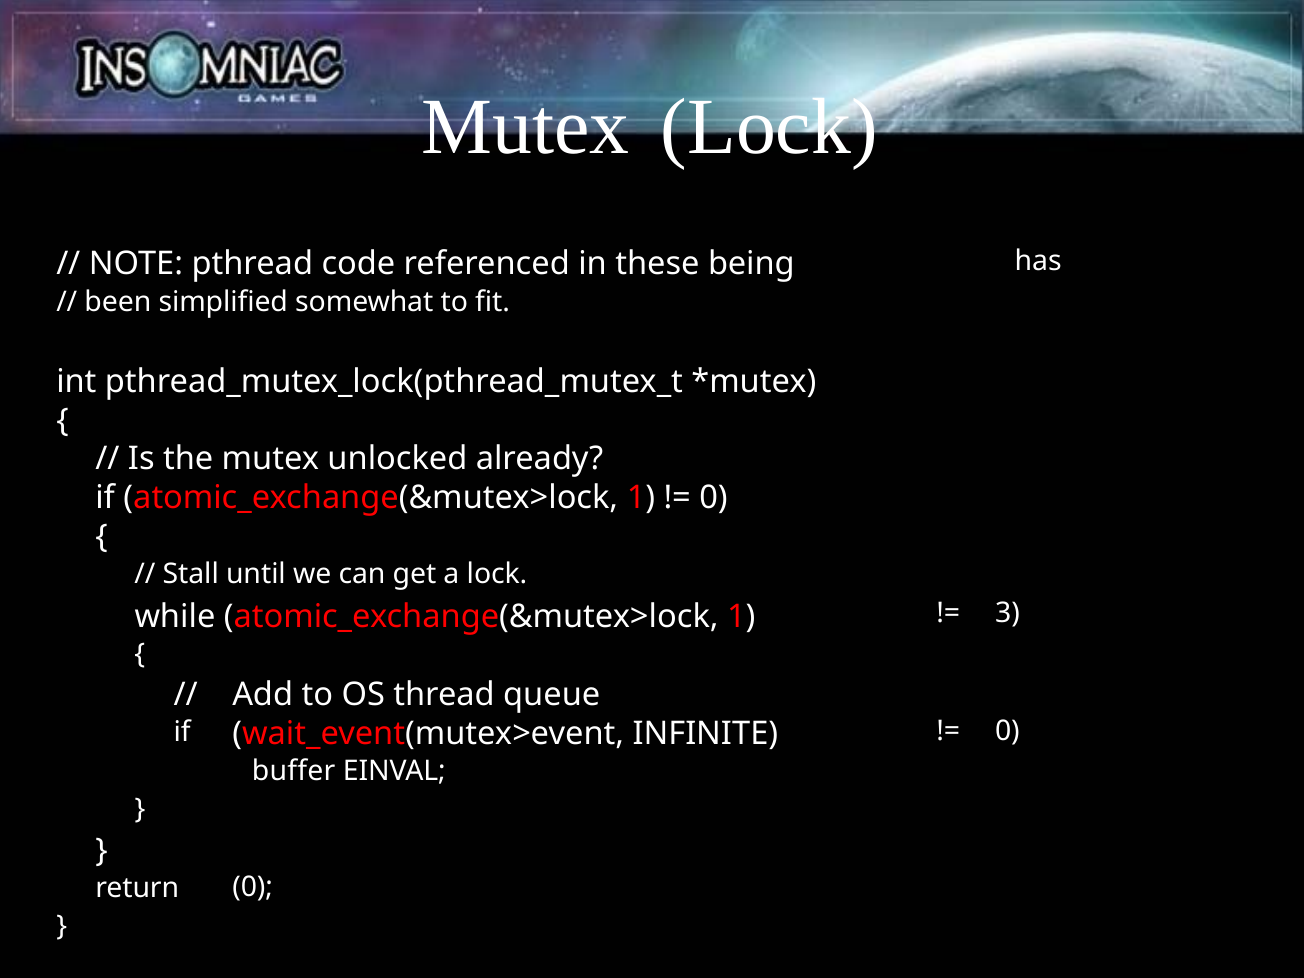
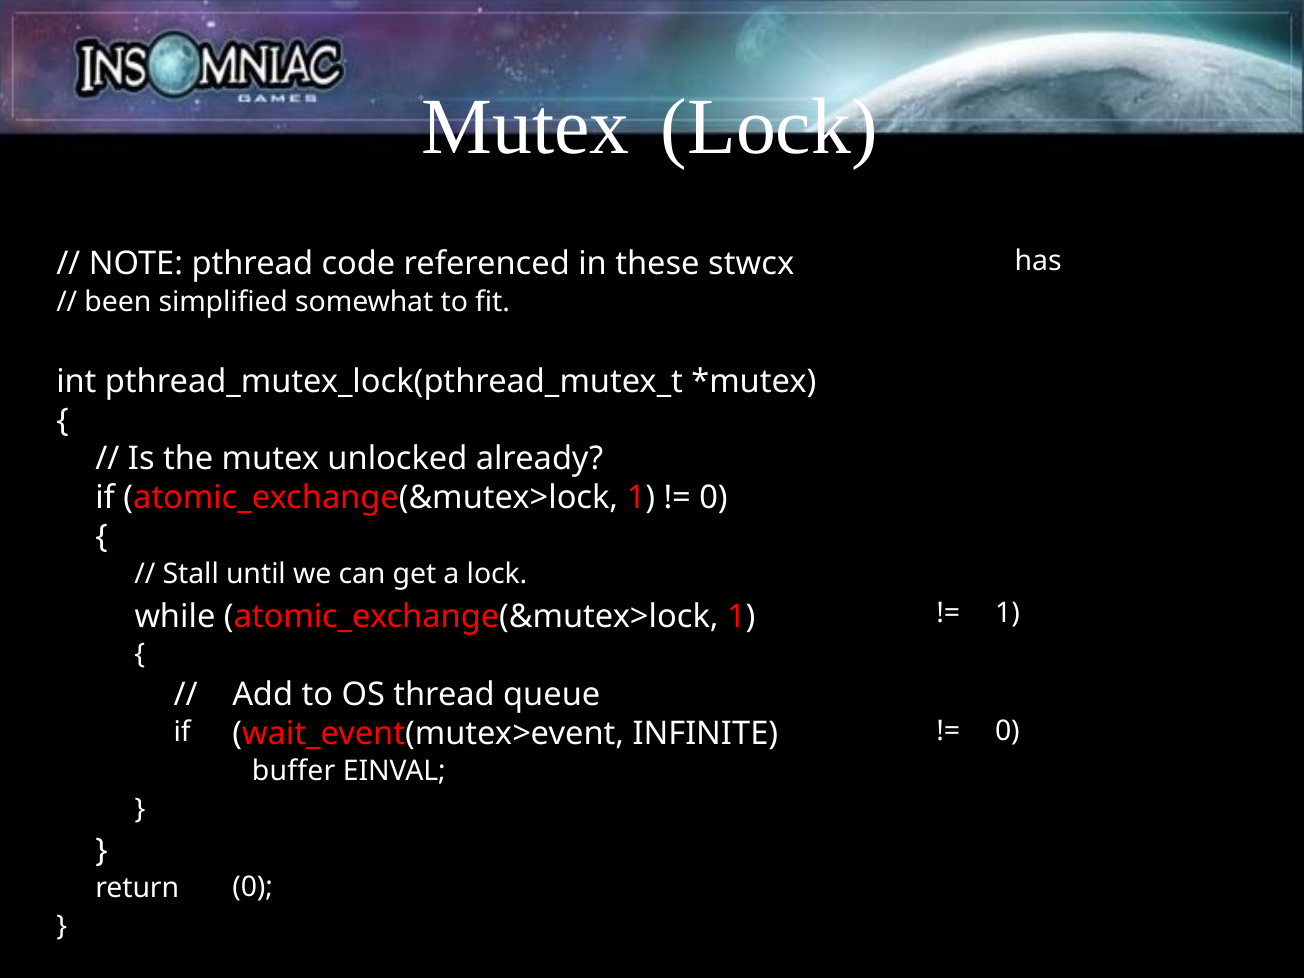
being: being -> stwcx (751, 264)
3: 3 -> 1 (1007, 613)
